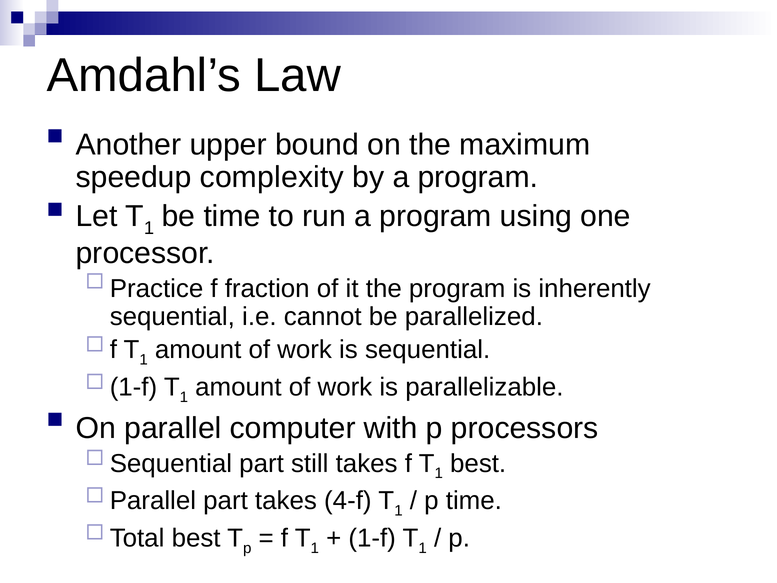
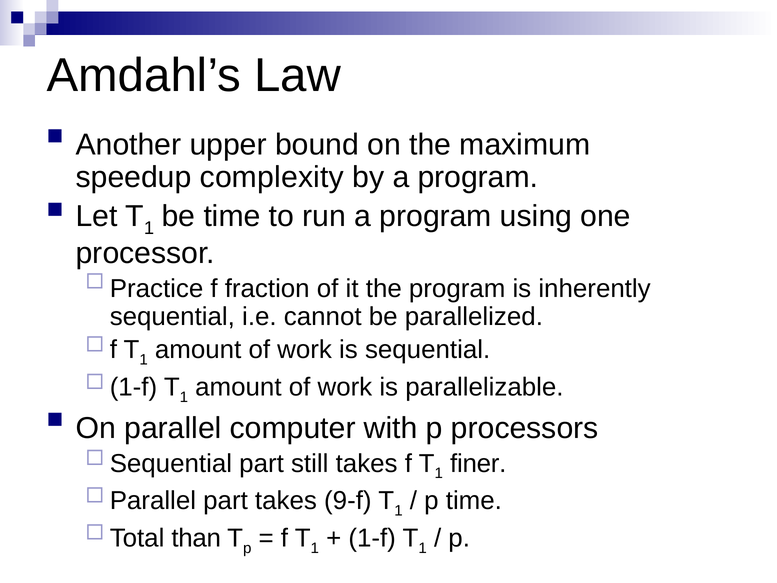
best: best -> finer (478, 463)
4-f: 4-f -> 9-f (348, 501)
Total best: best -> than (196, 538)
